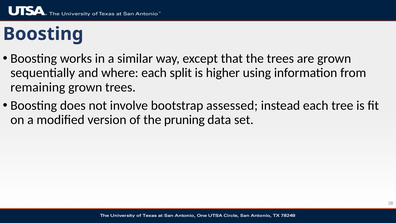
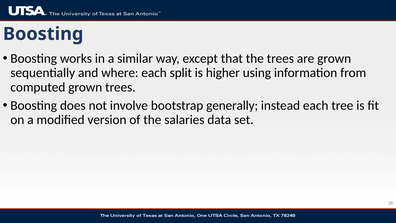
remaining: remaining -> computed (38, 87)
assessed: assessed -> generally (232, 105)
pruning: pruning -> salaries (184, 120)
